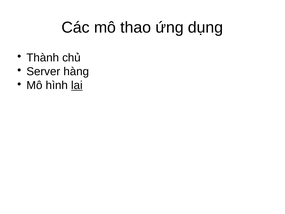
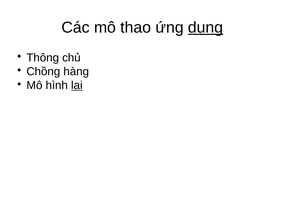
dụng underline: none -> present (206, 27)
Thành: Thành -> Thông (43, 58)
Server: Server -> Chồng (43, 71)
